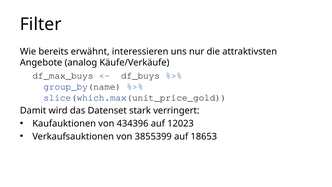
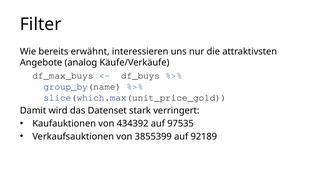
434396: 434396 -> 434392 (133, 123)
12023: 12023 -> 97535 (181, 123)
18653: 18653 -> 92189 (204, 136)
